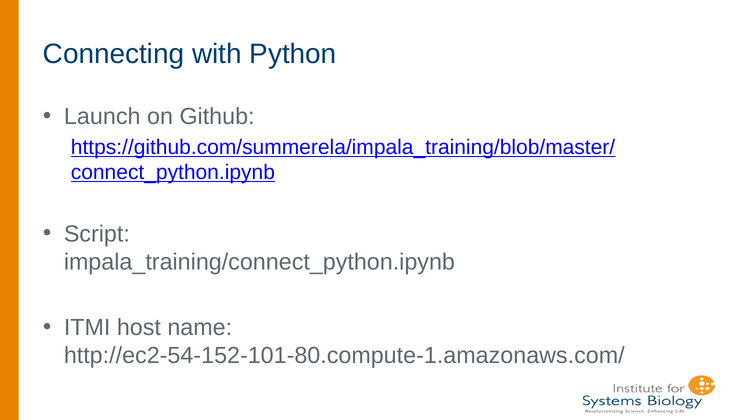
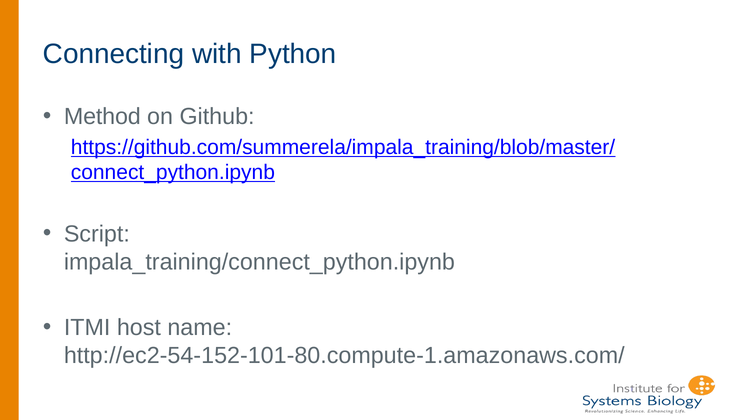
Launch: Launch -> Method (102, 116)
